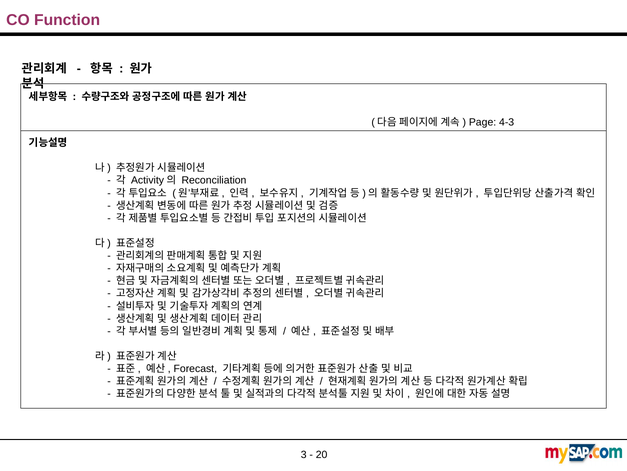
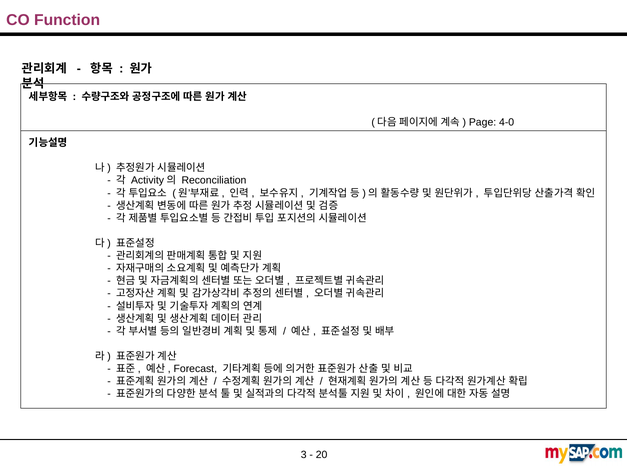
4-3: 4-3 -> 4-0 (507, 122)
